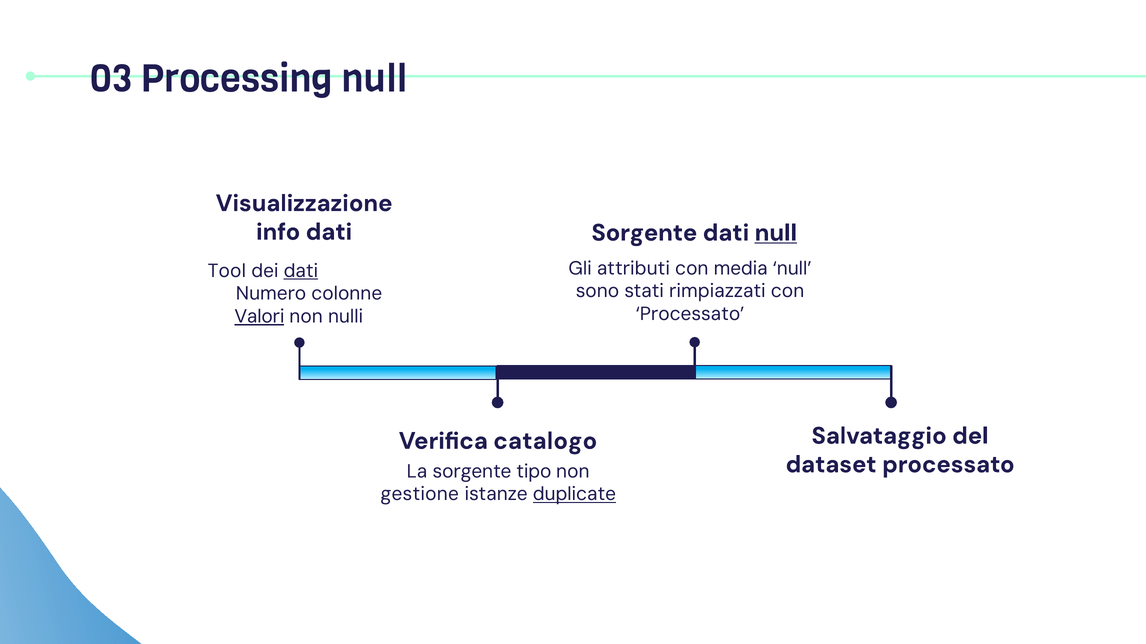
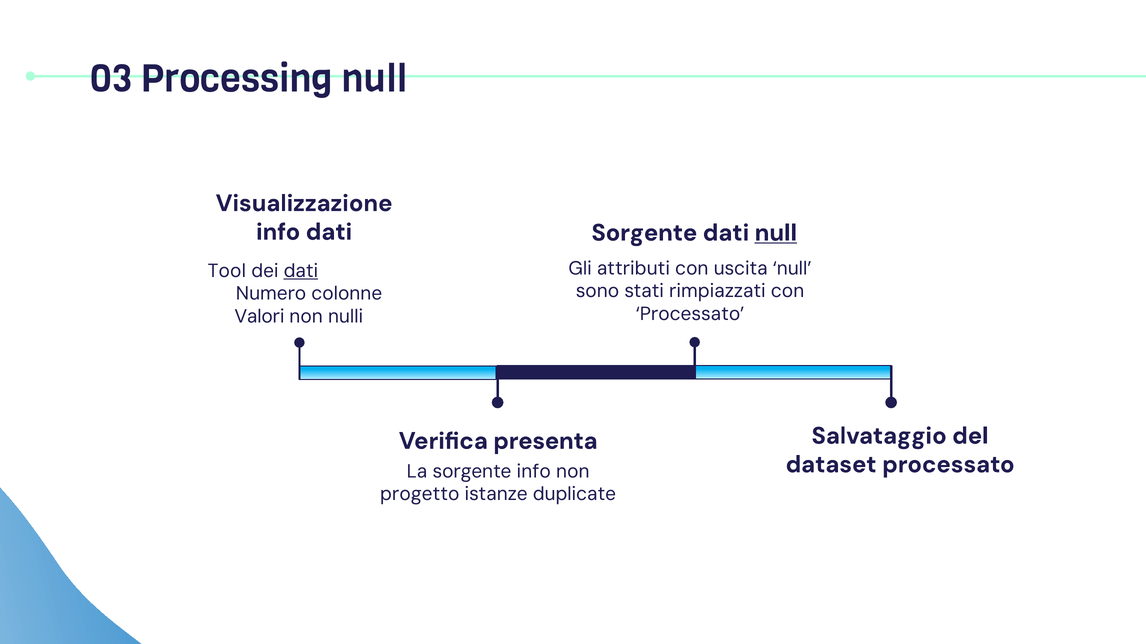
media: media -> uscita (741, 269)
Valori underline: present -> none (259, 317)
catalogo: catalogo -> presenta (545, 441)
sorgente tipo: tipo -> info (534, 472)
gestione: gestione -> progetto (420, 495)
duplicate underline: present -> none (574, 495)
